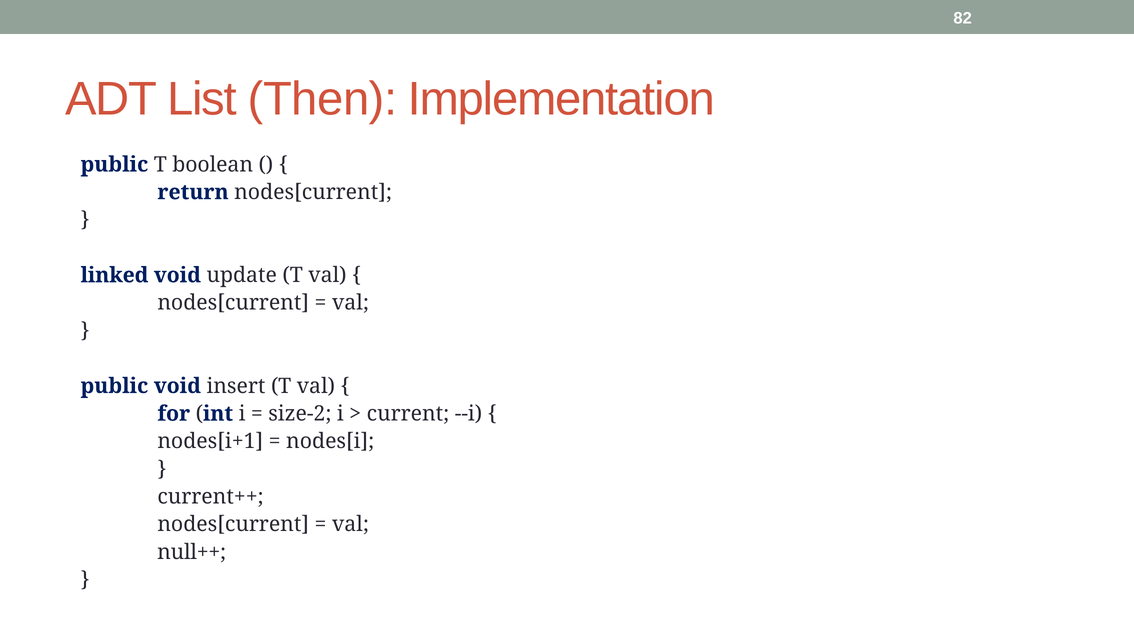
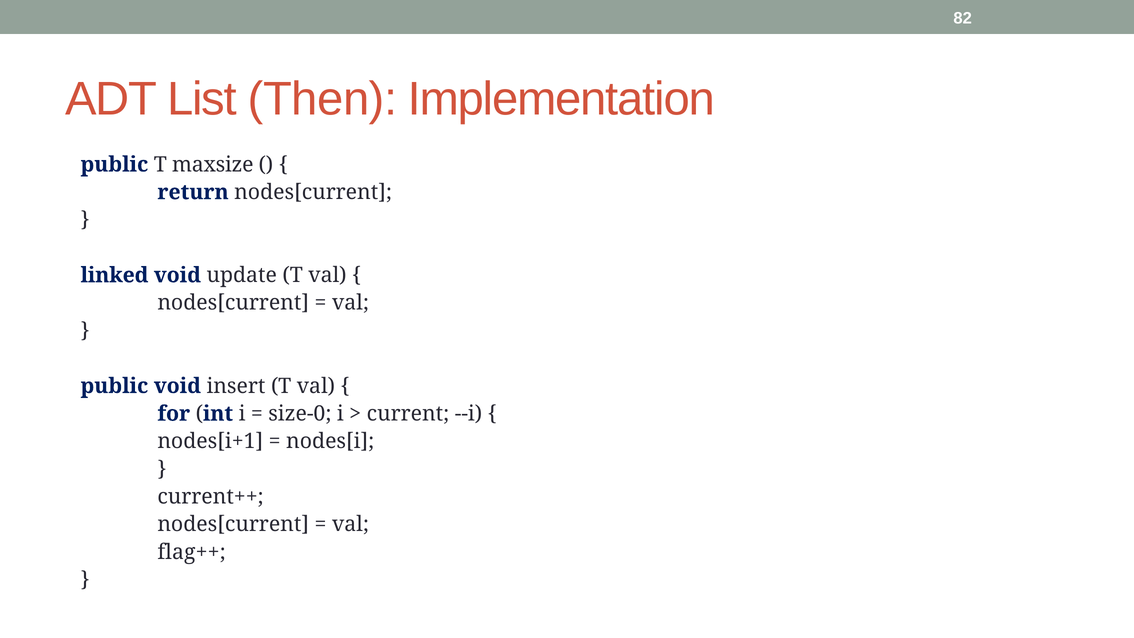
boolean: boolean -> maxsize (213, 164)
size-2: size-2 -> size-0 (300, 414)
null++: null++ -> flag++ (192, 552)
